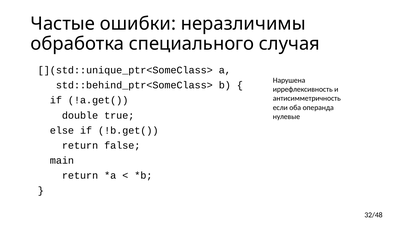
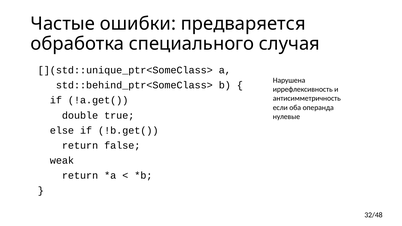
неразличимы: неразличимы -> предваряется (243, 24)
main: main -> weak (62, 161)
